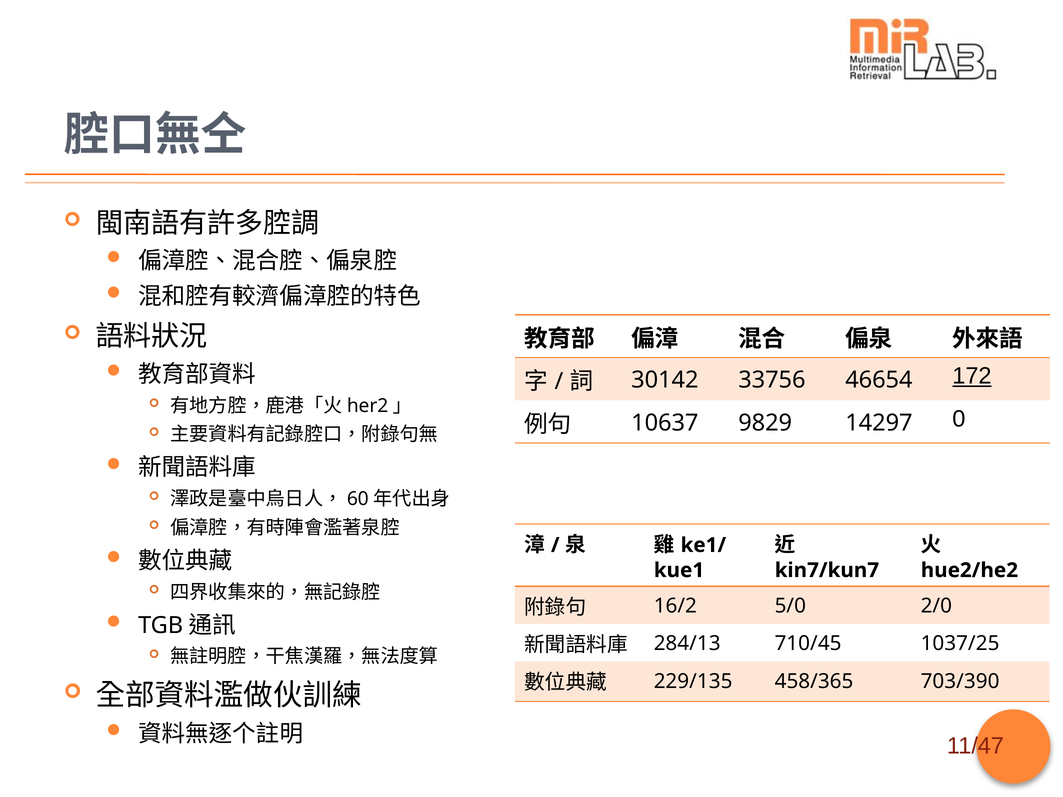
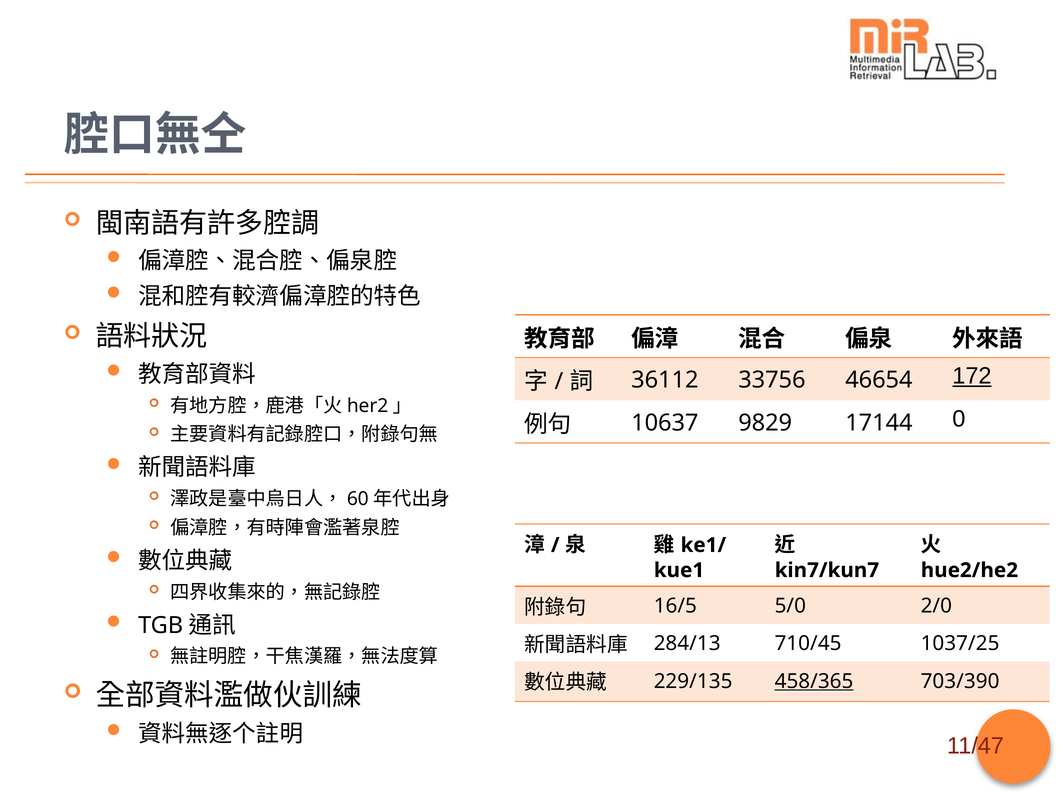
30142: 30142 -> 36112 (665, 380)
14297: 14297 -> 17144 (879, 423)
16/2: 16/2 -> 16/5 (675, 606)
458/365 underline: none -> present (814, 681)
